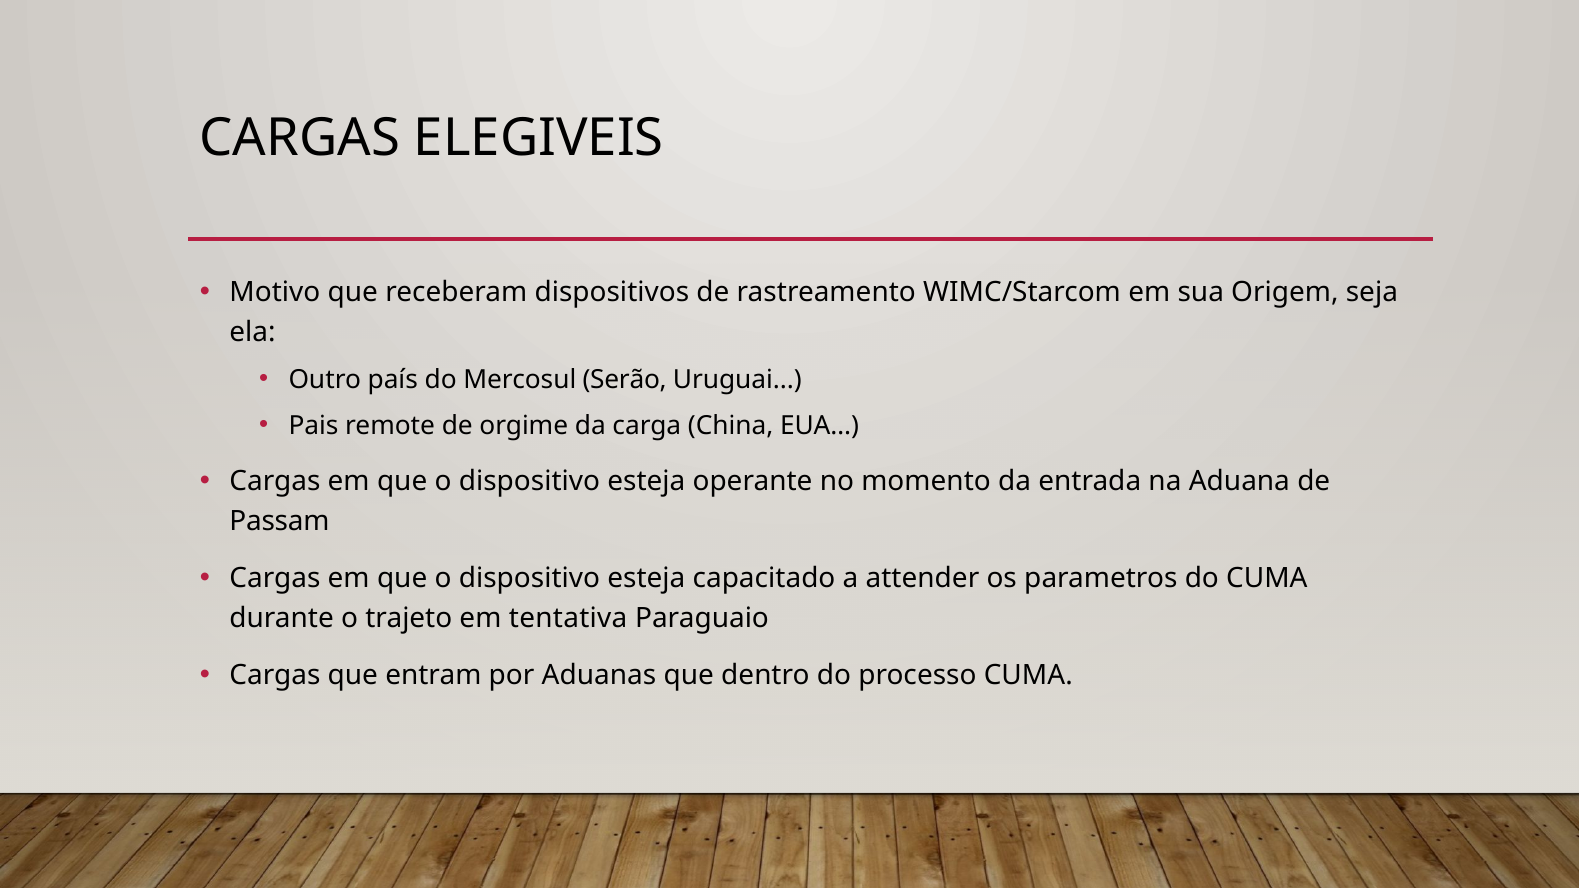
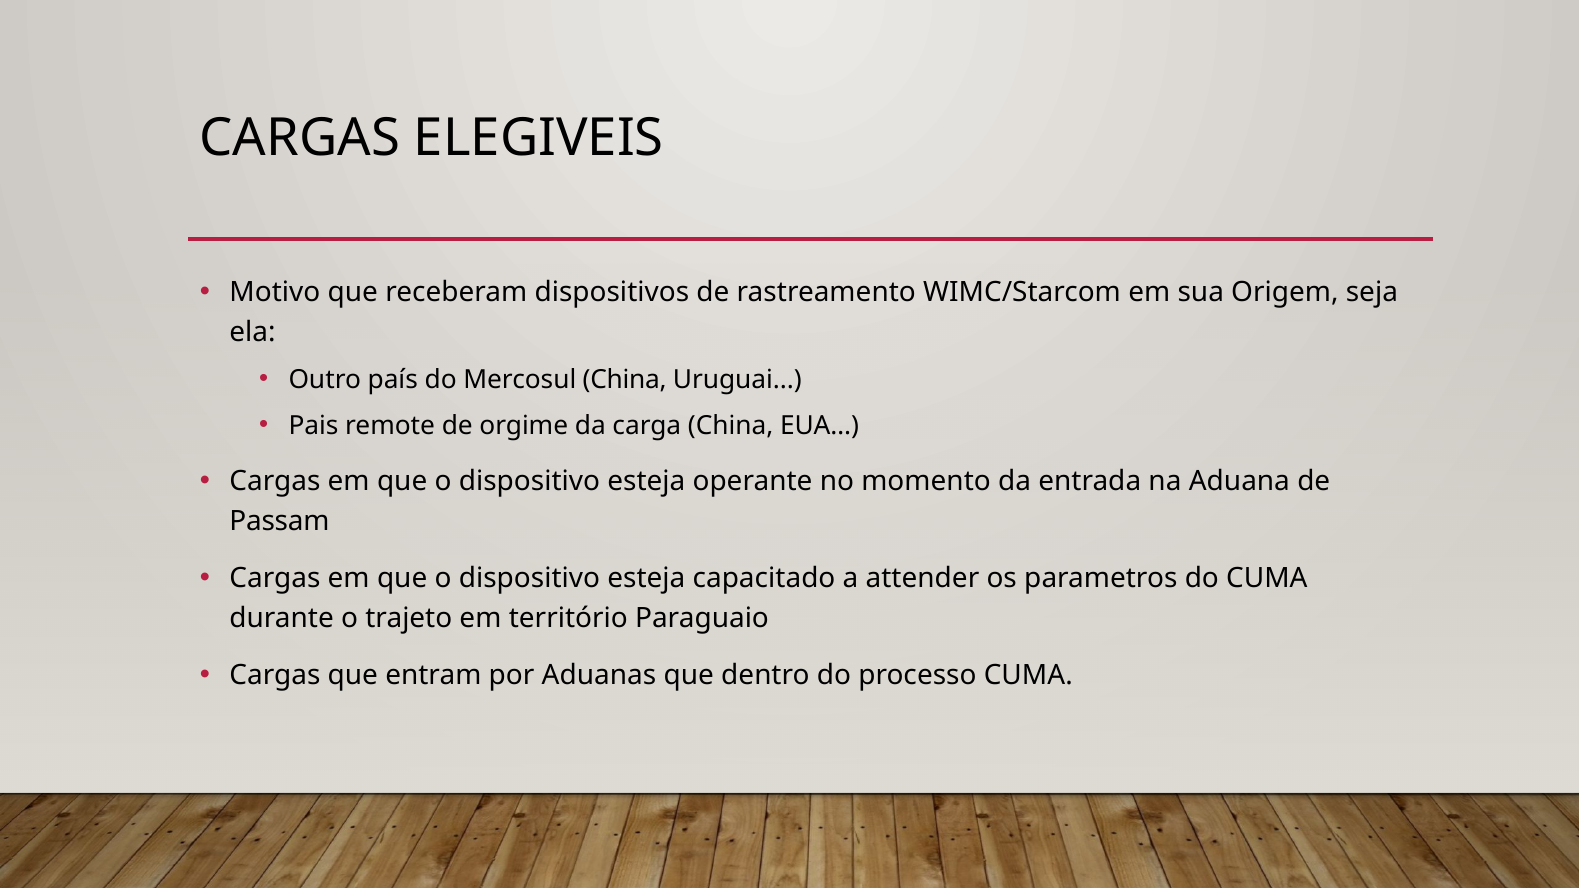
Mercosul Serão: Serão -> China (625, 380)
tentativa: tentativa -> território (568, 619)
